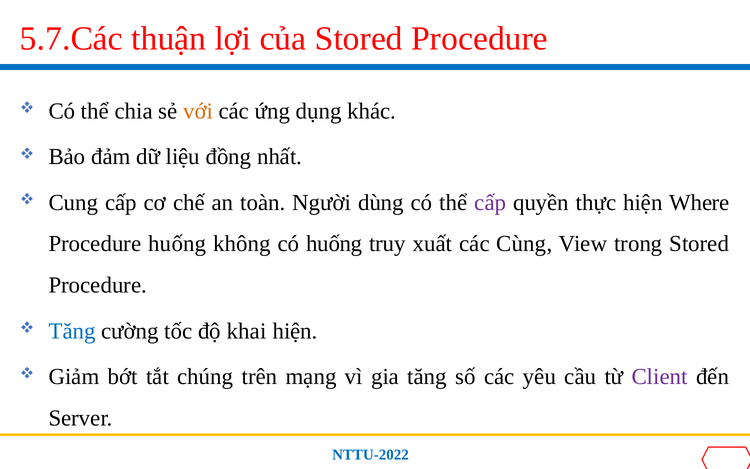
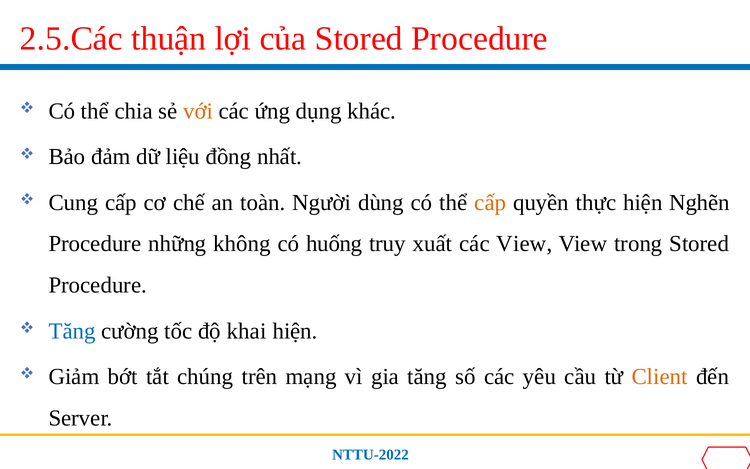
5.7.Các: 5.7.Các -> 2.5.Các (71, 39)
cấp colour: purple -> orange (490, 203)
Where: Where -> Nghẽn (700, 203)
Procedure huống: huống -> những (177, 244)
các Cùng: Cùng -> View (524, 244)
Client colour: purple -> orange (660, 377)
